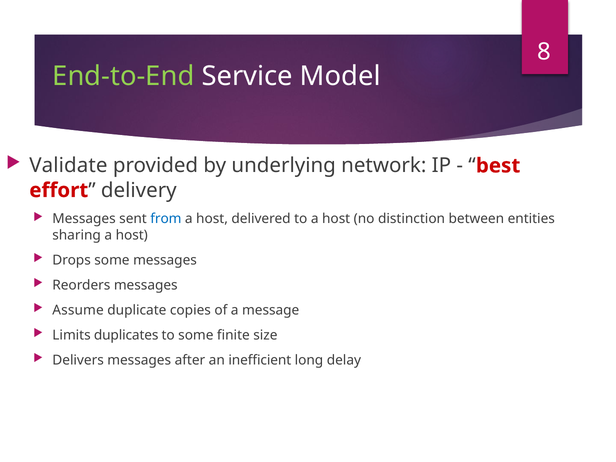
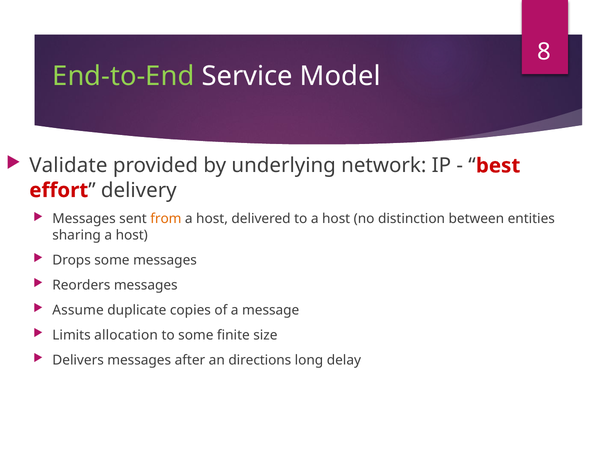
from colour: blue -> orange (166, 219)
duplicates: duplicates -> allocation (126, 335)
inefficient: inefficient -> directions (260, 360)
